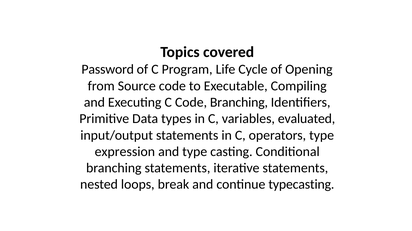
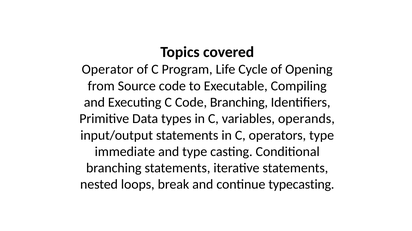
Password: Password -> Operator (108, 70)
evaluated: evaluated -> operands (306, 119)
expression: expression -> immediate (125, 152)
